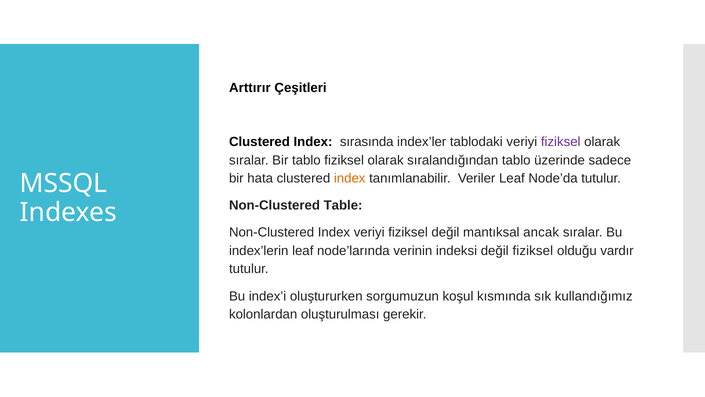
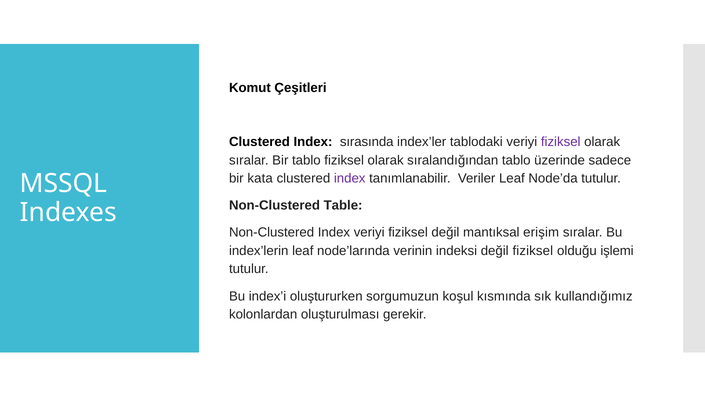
Arttırır: Arttırır -> Komut (250, 88)
hata: hata -> kata (260, 178)
index colour: orange -> purple (350, 178)
ancak: ancak -> erişim (541, 232)
vardır: vardır -> işlemi (617, 251)
